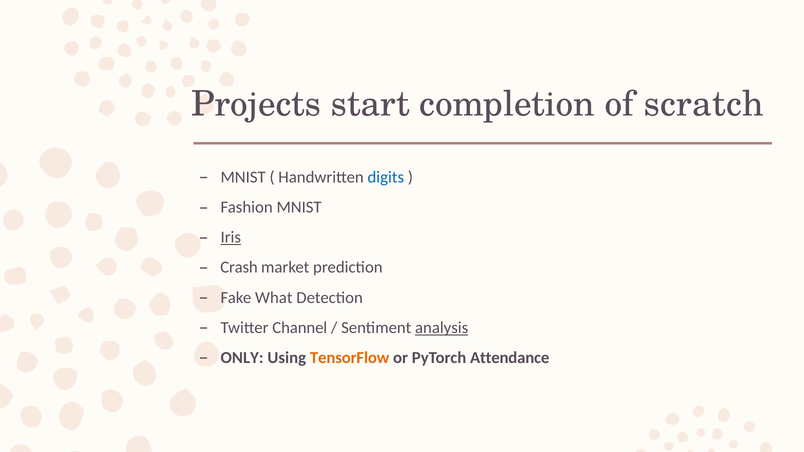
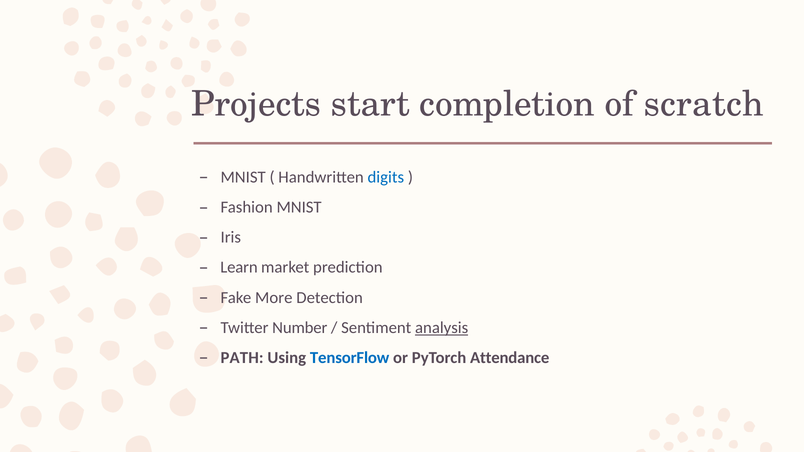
Iris underline: present -> none (231, 237)
Crash: Crash -> Learn (239, 268)
What: What -> More (274, 298)
Channel: Channel -> Number (300, 328)
ONLY: ONLY -> PATH (242, 358)
TensorFlow colour: orange -> blue (350, 358)
